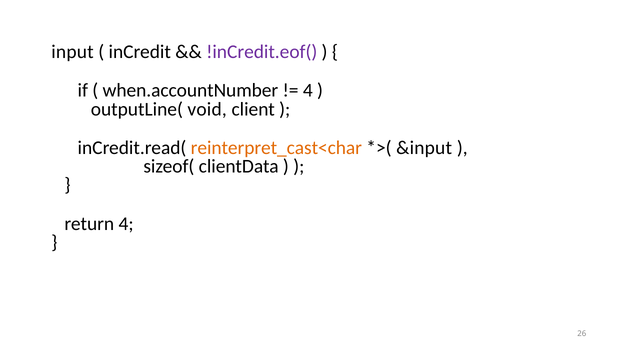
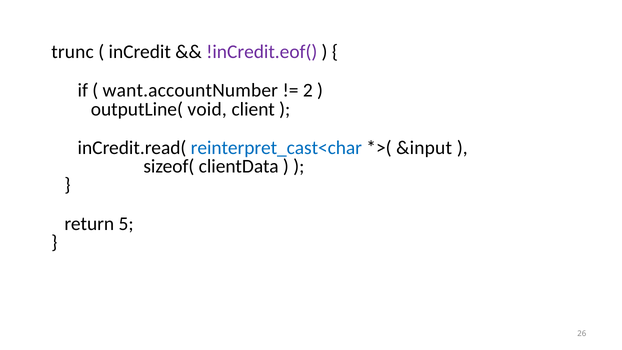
input: input -> trunc (73, 52)
when.accountNumber: when.accountNumber -> want.accountNumber (190, 90)
4: 4 -> 2 (308, 90)
reinterpret_cast<char colour: orange -> blue (276, 148)
return 4: 4 -> 5 (126, 224)
